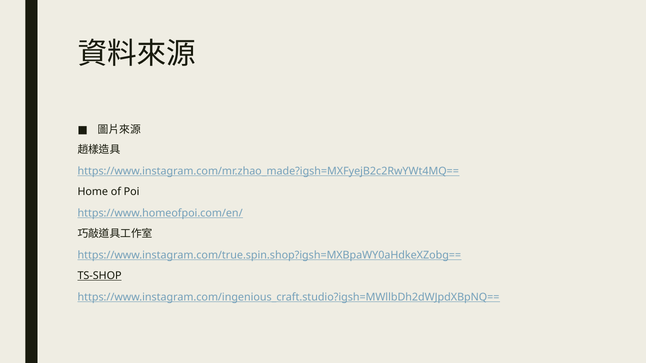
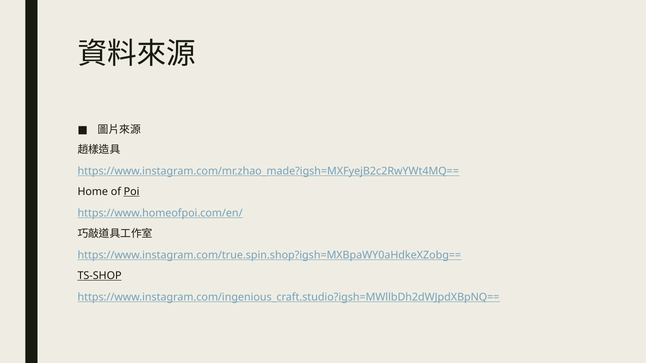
Poi underline: none -> present (132, 192)
